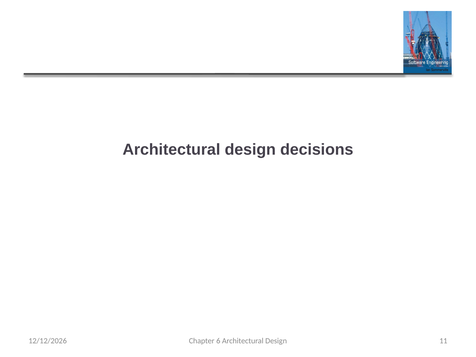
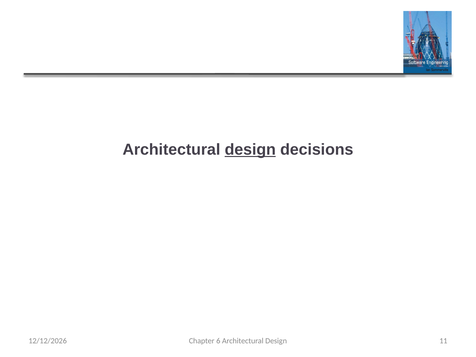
design underline: none -> present (250, 150)
